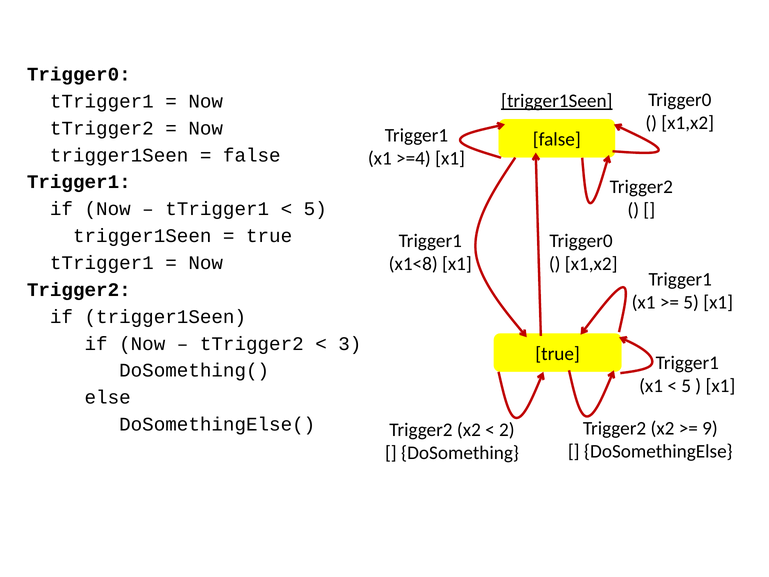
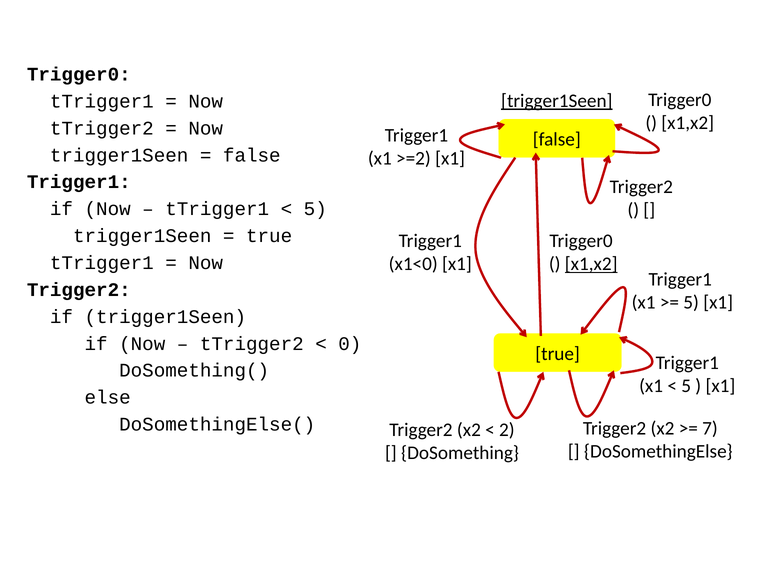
>=4: >=4 -> >=2 (413, 158)
x1<8: x1<8 -> x1<0 (413, 264)
x1,x2 underline: none -> present (591, 264)
3: 3 -> 0 (350, 344)
9: 9 -> 7 (710, 428)
